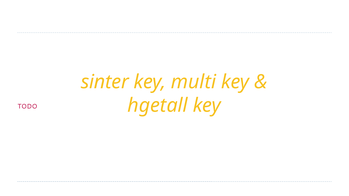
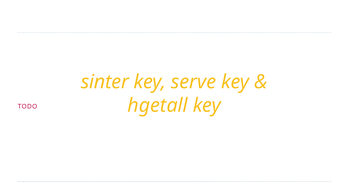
multi: multi -> serve (193, 82)
